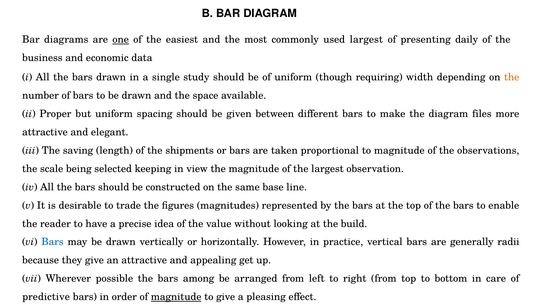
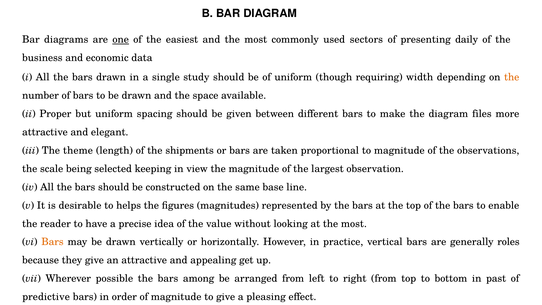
used largest: largest -> sectors (366, 40)
saving: saving -> theme (78, 150)
trade: trade -> helps (129, 205)
at the build: build -> most (354, 224)
Bars colour: blue -> orange (52, 242)
radii: radii -> roles (508, 242)
care: care -> past (496, 278)
magnitude underline: present -> none (176, 297)
